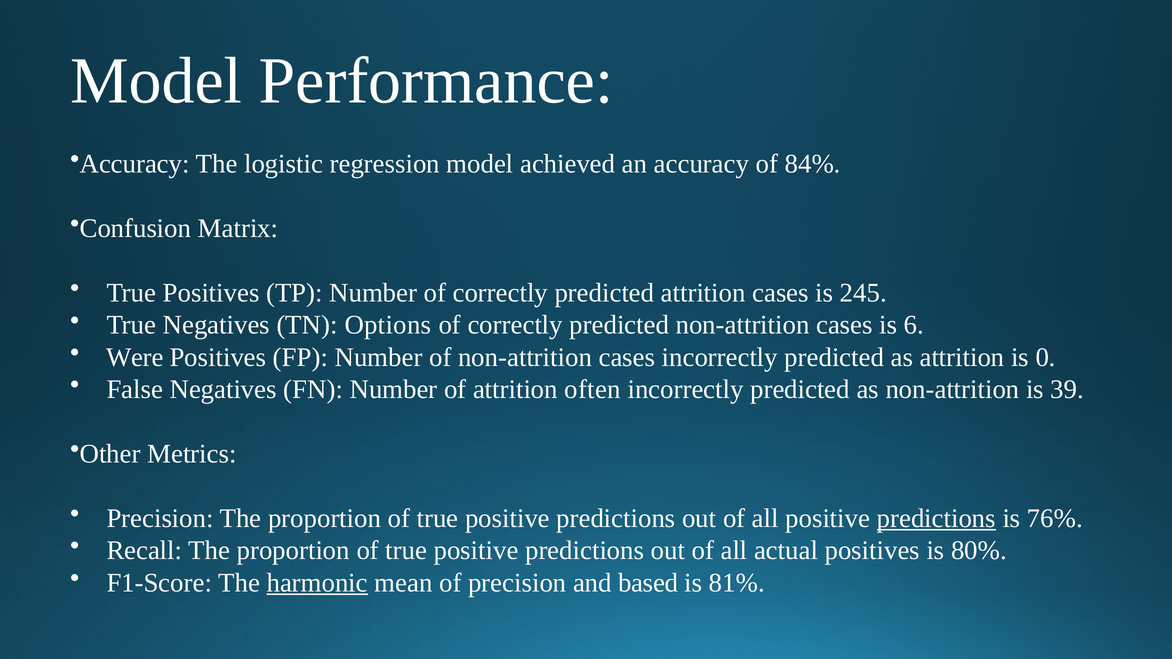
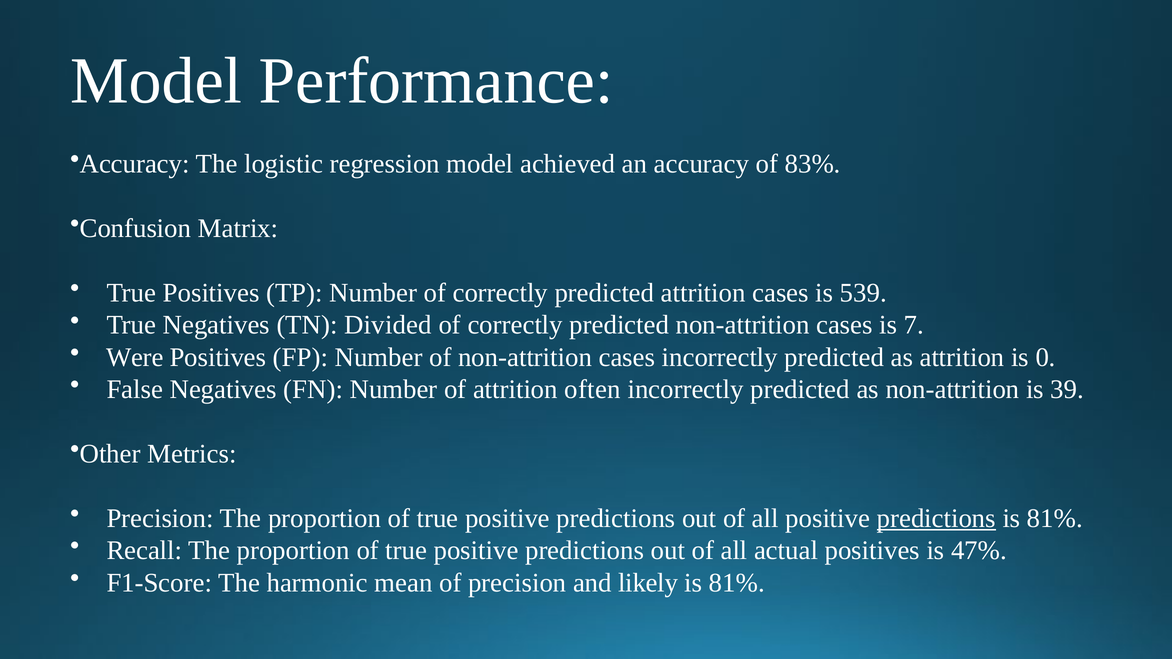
84%: 84% -> 83% (813, 164)
245: 245 -> 539 (863, 293)
Options: Options -> Divided (388, 325)
6: 6 -> 7 (914, 325)
76%: 76% -> 81% (1055, 518)
80%: 80% -> 47% (979, 551)
harmonic underline: present -> none (317, 583)
based: based -> likely (648, 583)
